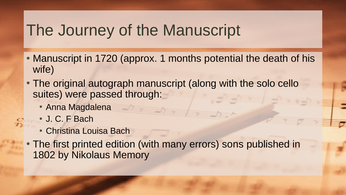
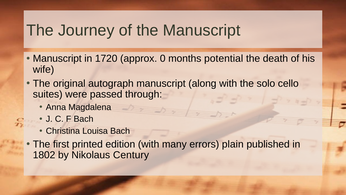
1: 1 -> 0 (163, 58)
sons: sons -> plain (233, 144)
Memory: Memory -> Century (131, 155)
